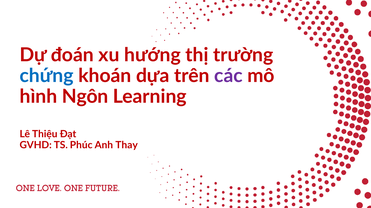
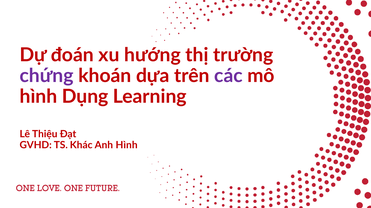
chứng colour: blue -> purple (47, 76)
Ngôn: Ngôn -> Dụng (85, 97)
Phúc: Phúc -> Khác (81, 145)
Anh Thay: Thay -> Hình (127, 145)
